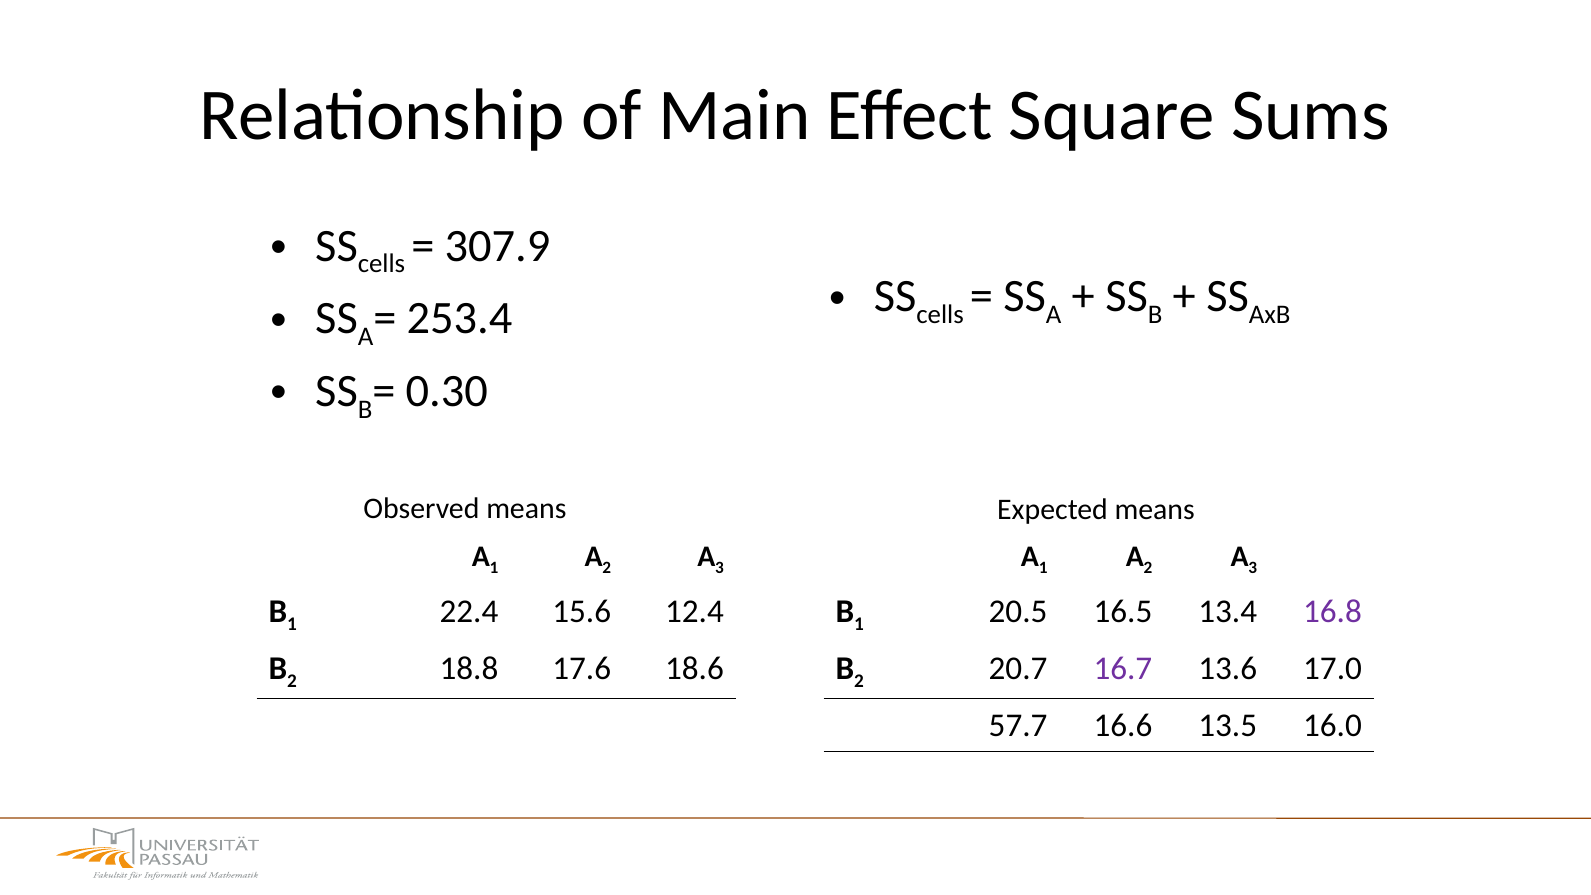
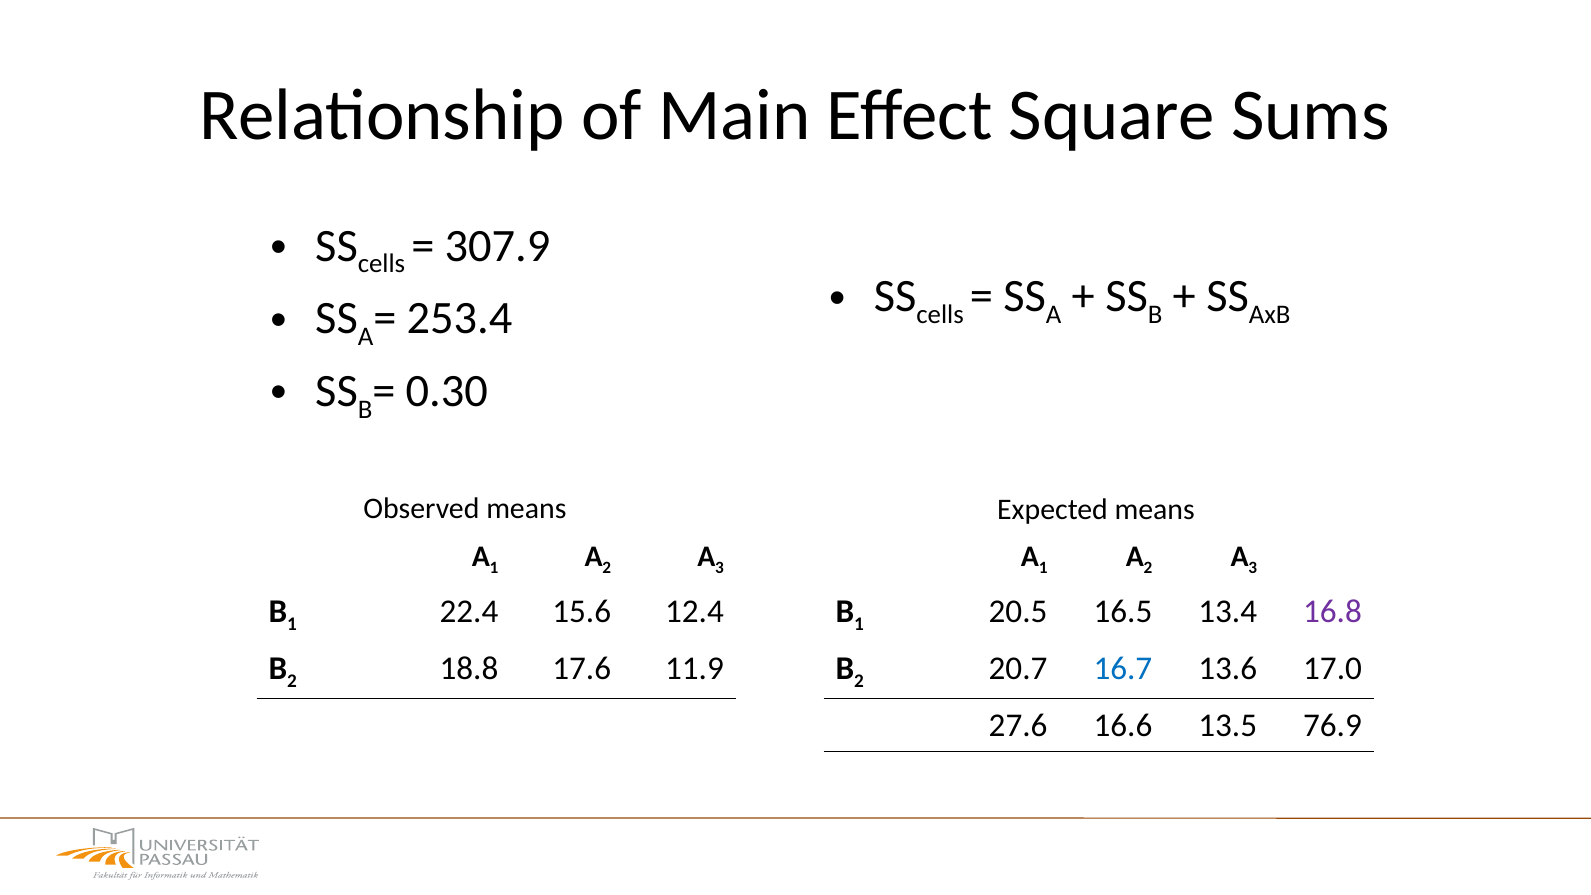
18.6: 18.6 -> 11.9 (694, 668)
16.7 colour: purple -> blue (1123, 668)
57.7: 57.7 -> 27.6 (1018, 725)
16.0: 16.0 -> 76.9 (1333, 725)
